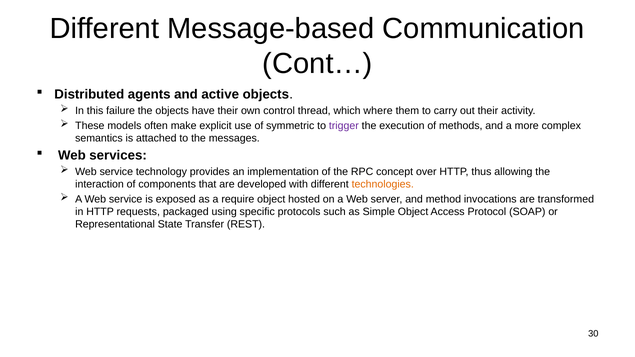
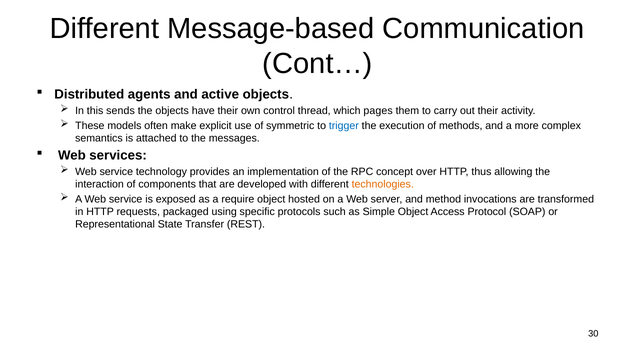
failure: failure -> sends (121, 111)
where: where -> pages (378, 111)
trigger colour: purple -> blue (344, 126)
